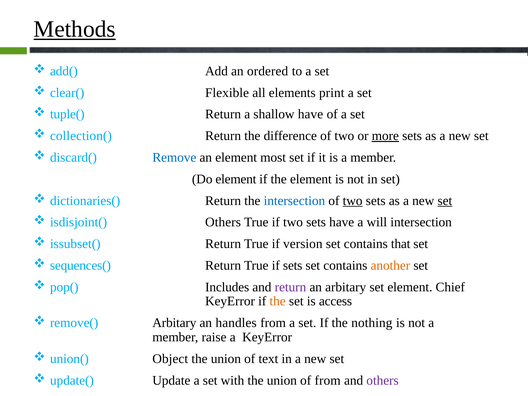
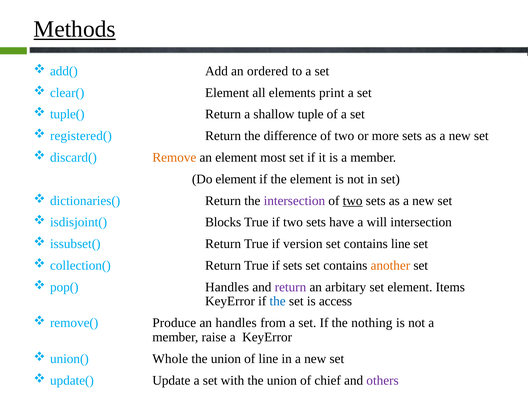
clear( Flexible: Flexible -> Element (227, 93)
shallow have: have -> tuple (311, 114)
collection(: collection( -> registered( (81, 136)
more underline: present -> none (385, 136)
Remove colour: blue -> orange (174, 157)
intersection colour: blue -> purple (294, 201)
set underline: present -> none (445, 201)
isdisjoint( Others: Others -> Blocks (223, 222)
contains that: that -> line (401, 244)
sequences(: sequences( -> collection( (80, 265)
pop( Includes: Includes -> Handles (227, 287)
Chief: Chief -> Items (450, 287)
the colour: orange -> blue (278, 301)
remove( Arbitary: Arbitary -> Produce (174, 323)
Object: Object -> Whole (170, 359)
of text: text -> line (268, 359)
of from: from -> chief (328, 380)
